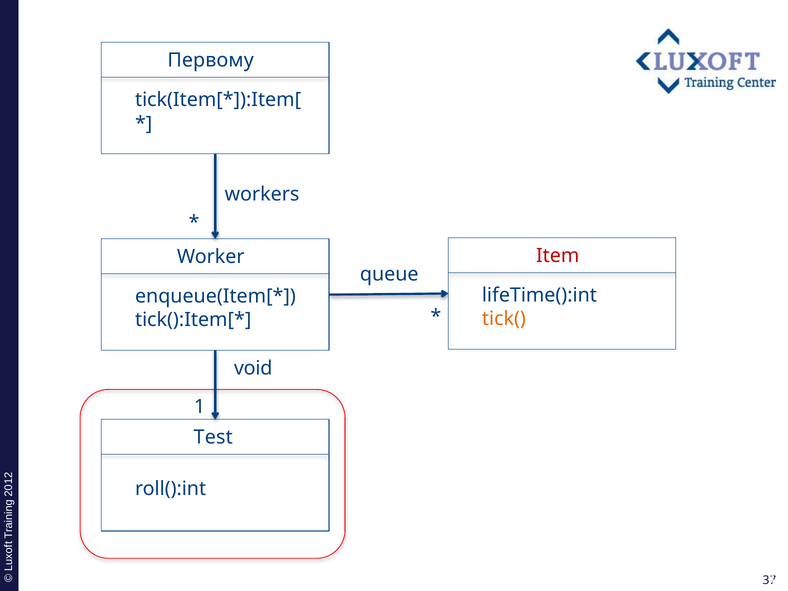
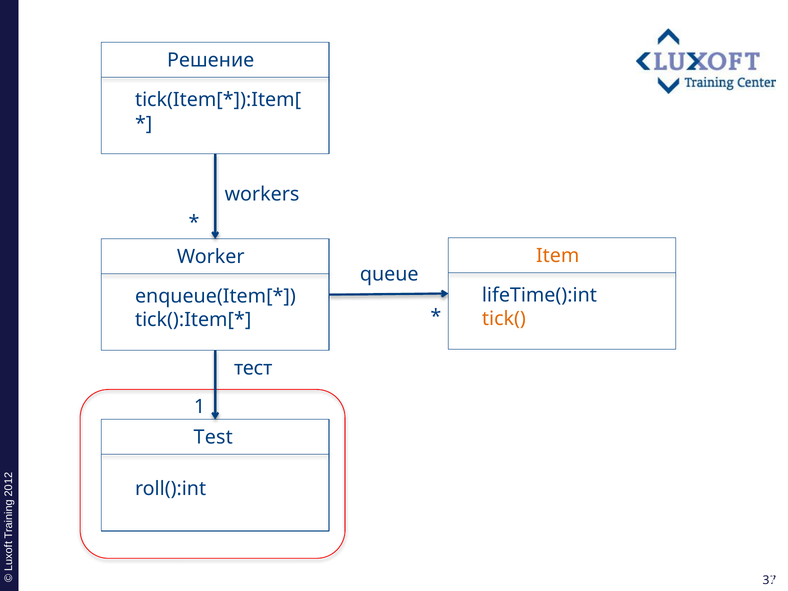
Первому: Первому -> Решение (211, 60)
Item colour: red -> orange (558, 256)
void: void -> тест (253, 368)
